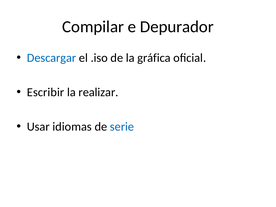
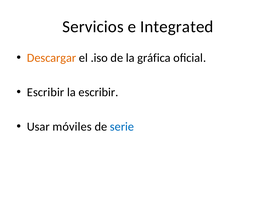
Compilar: Compilar -> Servicios (93, 27)
Depurador: Depurador -> Integrated (177, 27)
Descargar colour: blue -> orange (52, 58)
la realizar: realizar -> escribir (98, 92)
idiomas: idiomas -> móviles (72, 127)
